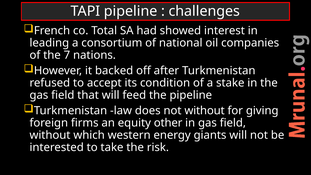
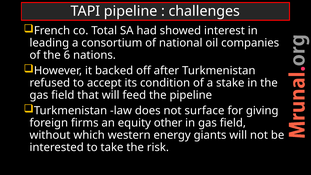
7: 7 -> 6 (67, 55)
not without: without -> surface (204, 111)
